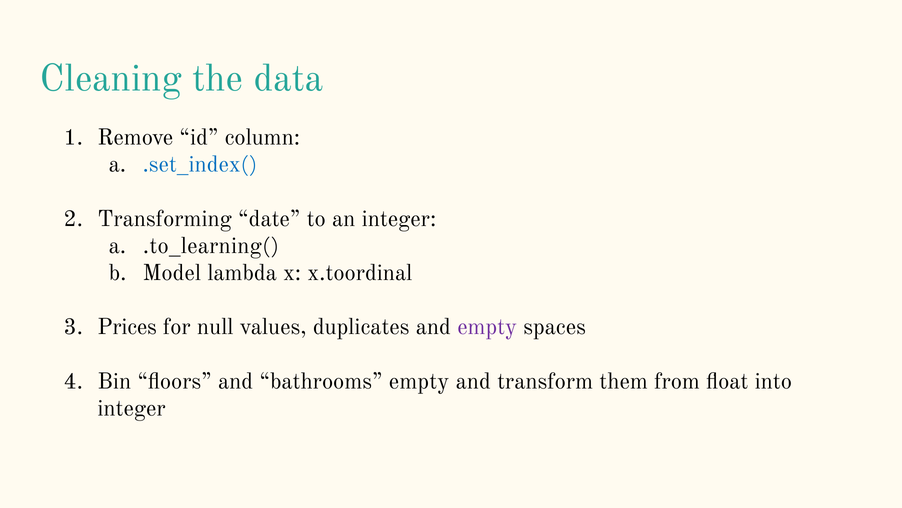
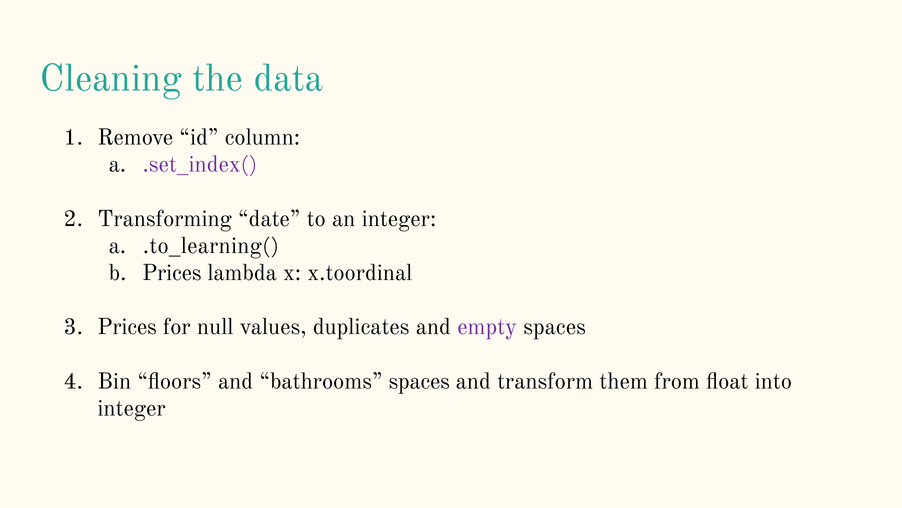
.set_index( colour: blue -> purple (200, 164)
Model: Model -> Prices (172, 272)
bathrooms empty: empty -> spaces (419, 381)
